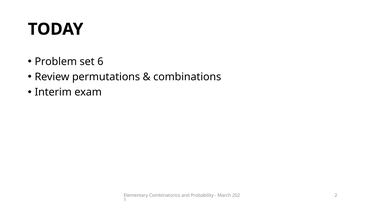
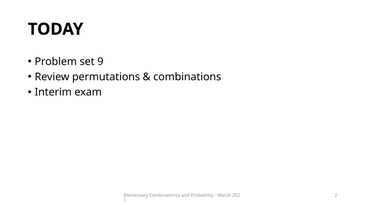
6: 6 -> 9 (100, 62)
